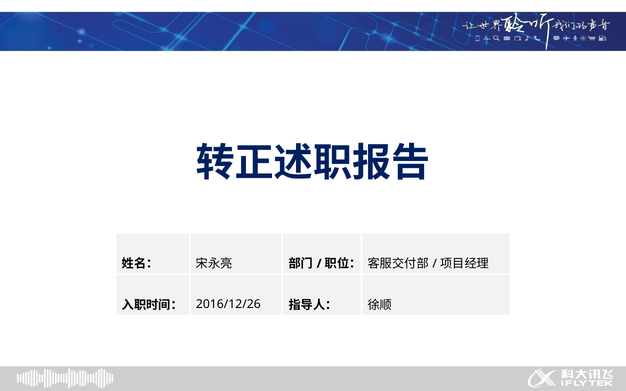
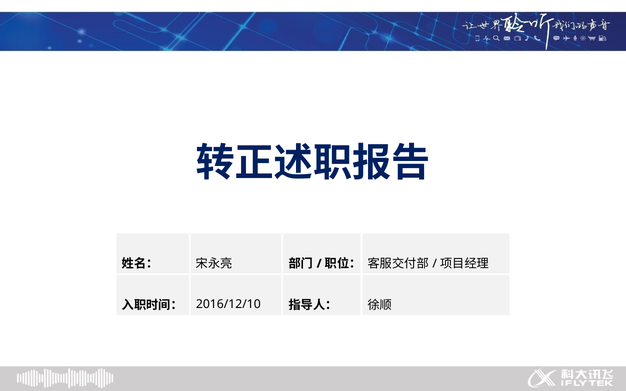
2016/12/26: 2016/12/26 -> 2016/12/10 (228, 304)
